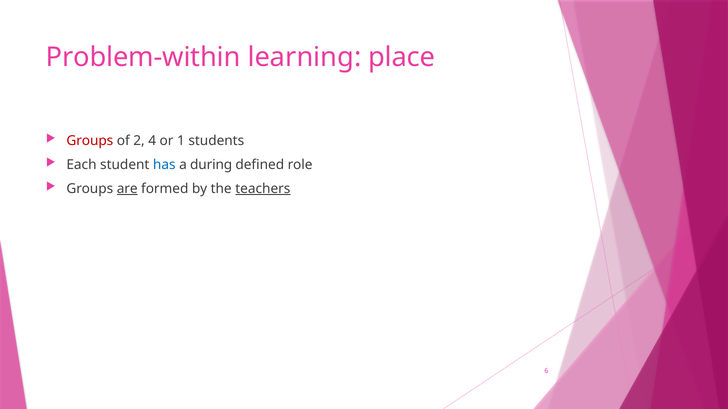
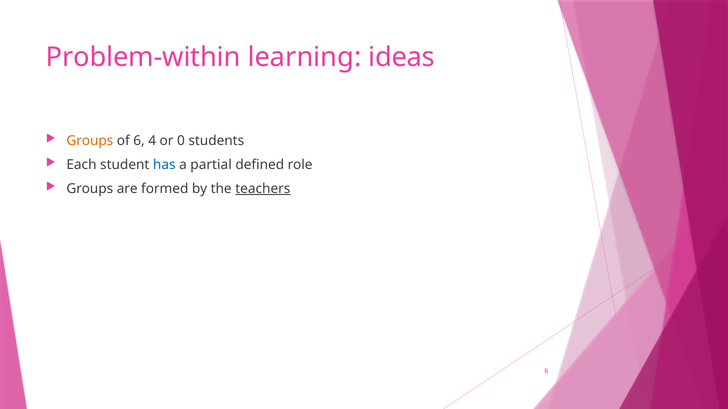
place: place -> ideas (402, 57)
Groups colour: red -> orange (90, 141)
of 2: 2 -> 6 (139, 141)
1: 1 -> 0 (181, 141)
during: during -> partial (211, 165)
are underline: present -> none (127, 189)
